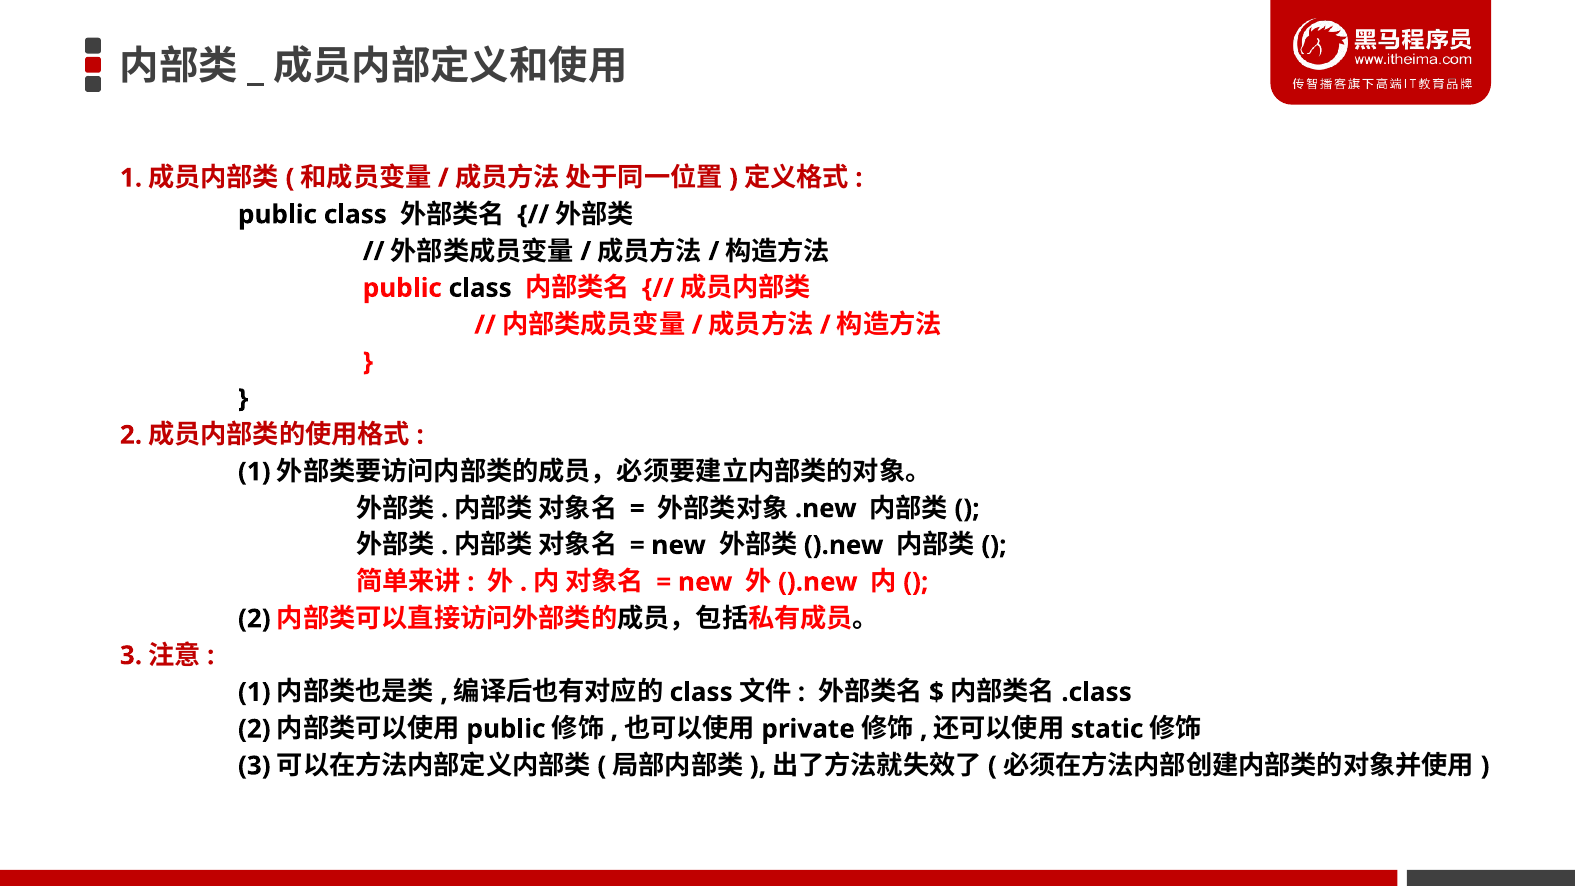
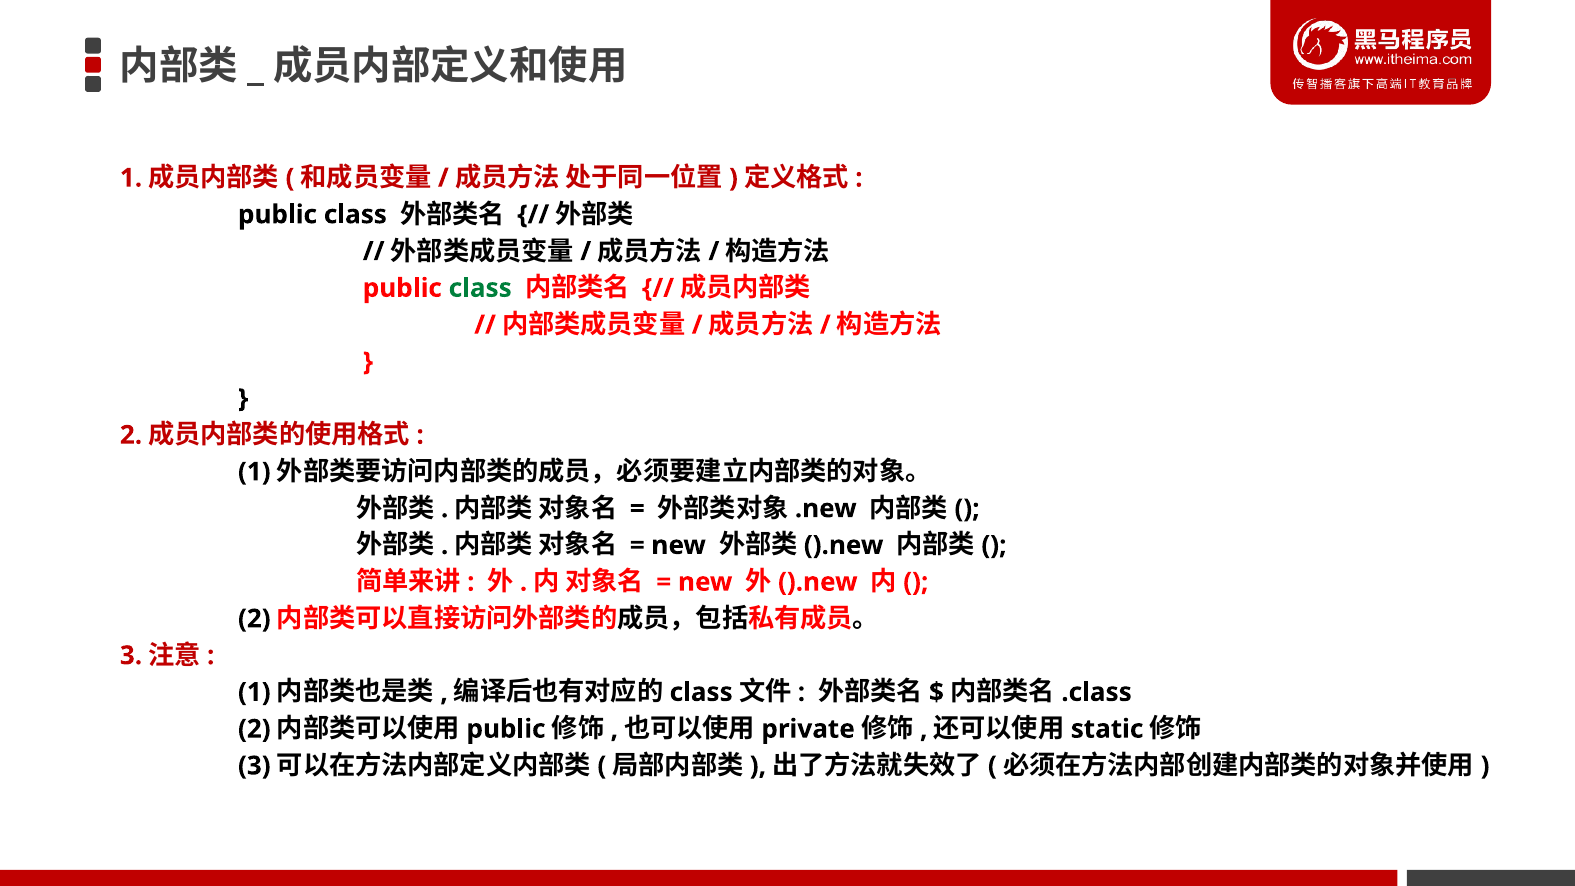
class colour: black -> green (480, 288)
